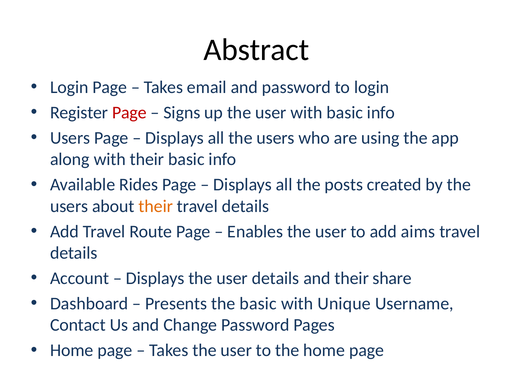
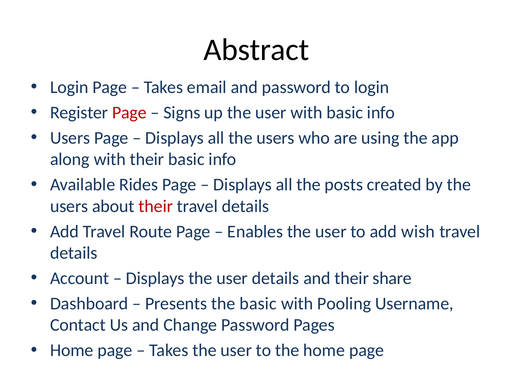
their colour: orange -> red (156, 206)
aims: aims -> wish (418, 231)
Unique: Unique -> Pooling (344, 303)
